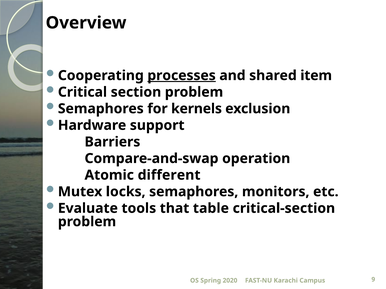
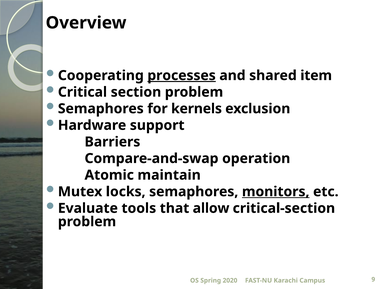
different: different -> maintain (169, 175)
monitors underline: none -> present (276, 192)
table: table -> allow (211, 209)
